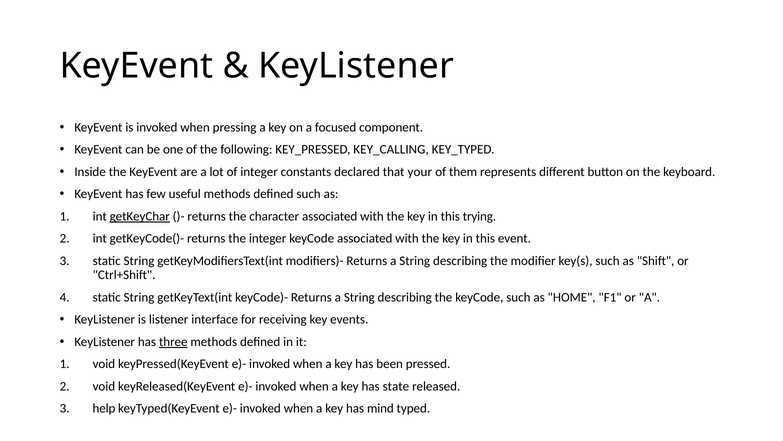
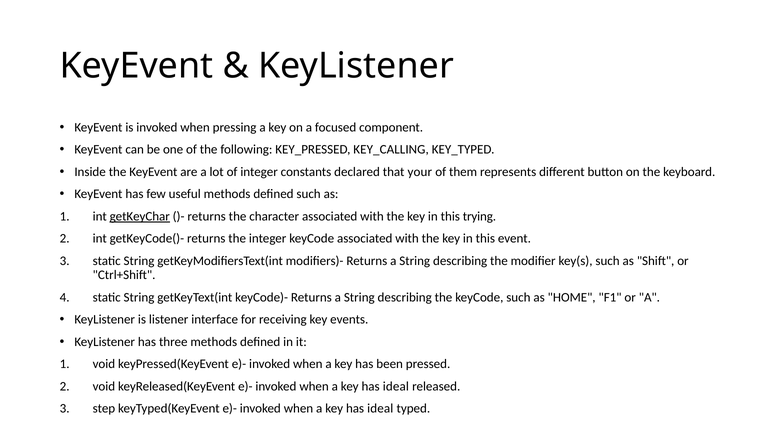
three underline: present -> none (173, 341)
state: state -> ideal (396, 386)
help: help -> step (104, 408)
mind: mind -> ideal (380, 408)
